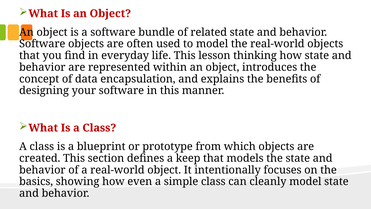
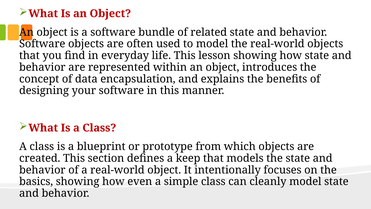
lesson thinking: thinking -> showing (255, 55)
